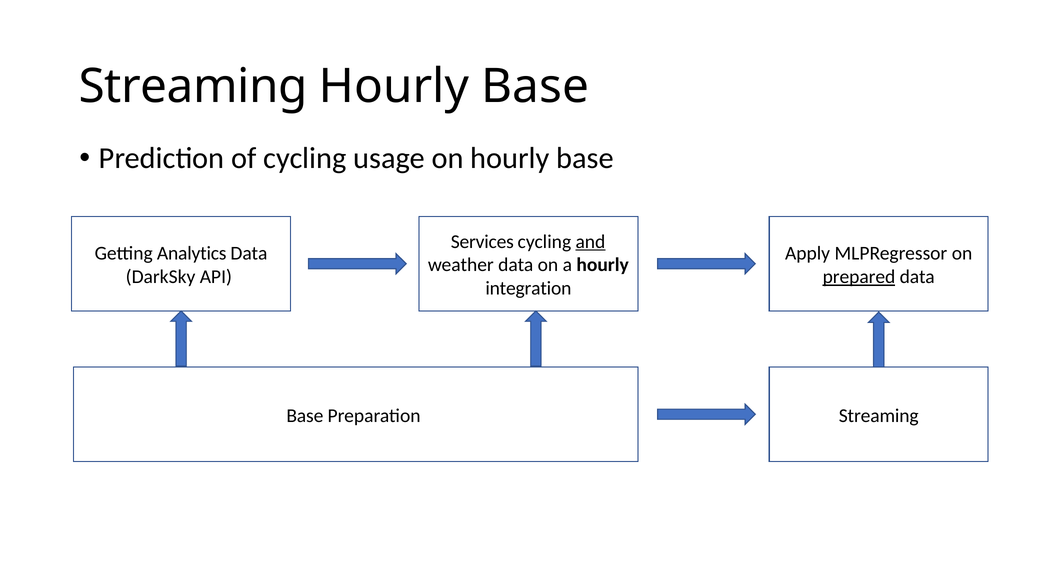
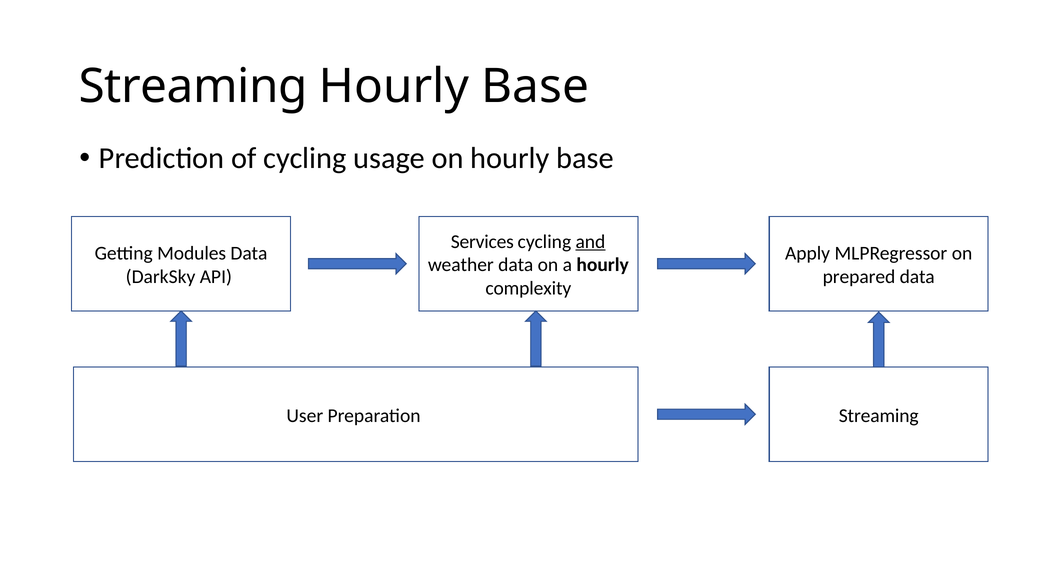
Analytics: Analytics -> Modules (192, 253)
prepared underline: present -> none (859, 277)
integration: integration -> complexity (528, 289)
Base: Base -> User (305, 416)
